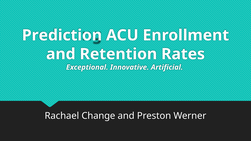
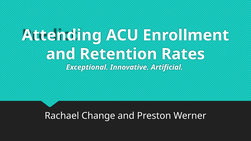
Prediction: Prediction -> Attending (62, 35)
